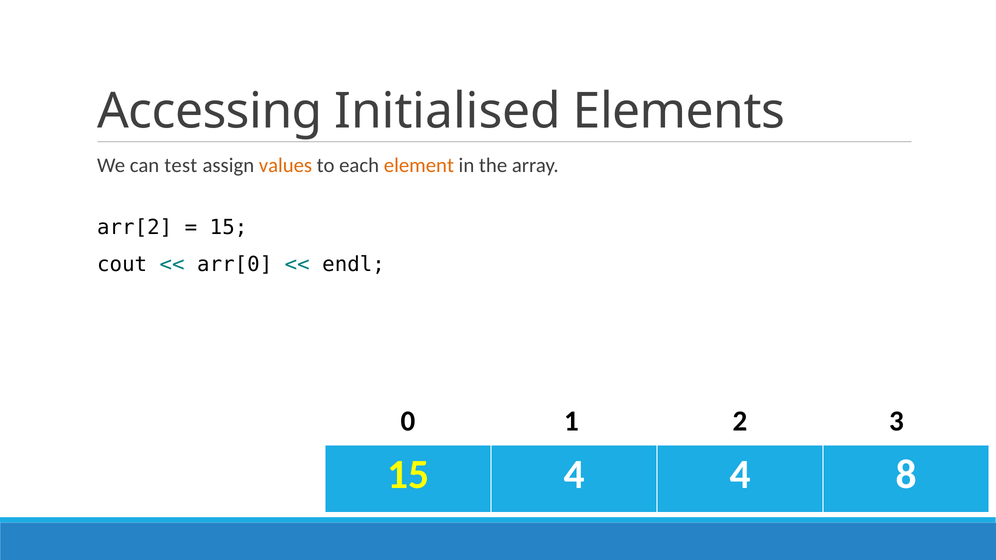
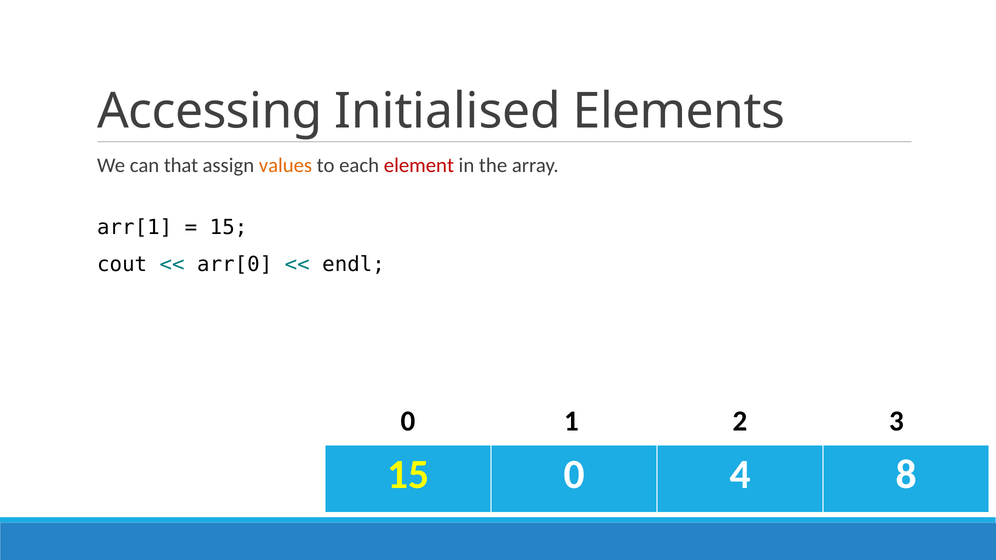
test: test -> that (181, 166)
element colour: orange -> red (419, 166)
arr[2: arr[2 -> arr[1 (135, 227)
15 4: 4 -> 0 (574, 475)
